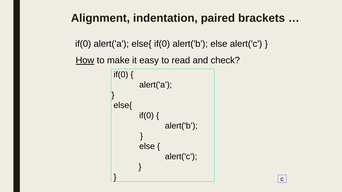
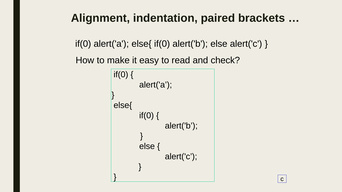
How underline: present -> none (85, 61)
